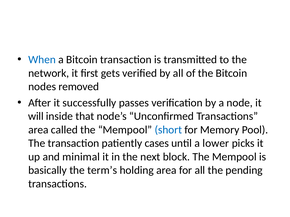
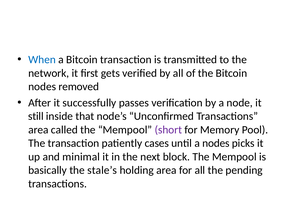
will: will -> still (36, 117)
short colour: blue -> purple (168, 130)
a lower: lower -> nodes (216, 144)
term’s: term’s -> stale’s (102, 171)
